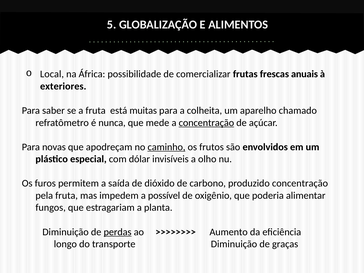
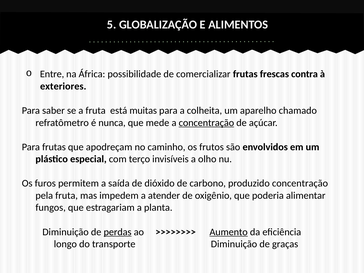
Local: Local -> Entre (52, 74)
anuais: anuais -> contra (305, 74)
Para novas: novas -> frutas (54, 147)
caminho underline: present -> none (167, 147)
dólar: dólar -> terço (139, 159)
possível: possível -> atender (164, 195)
Aumento underline: none -> present (229, 232)
